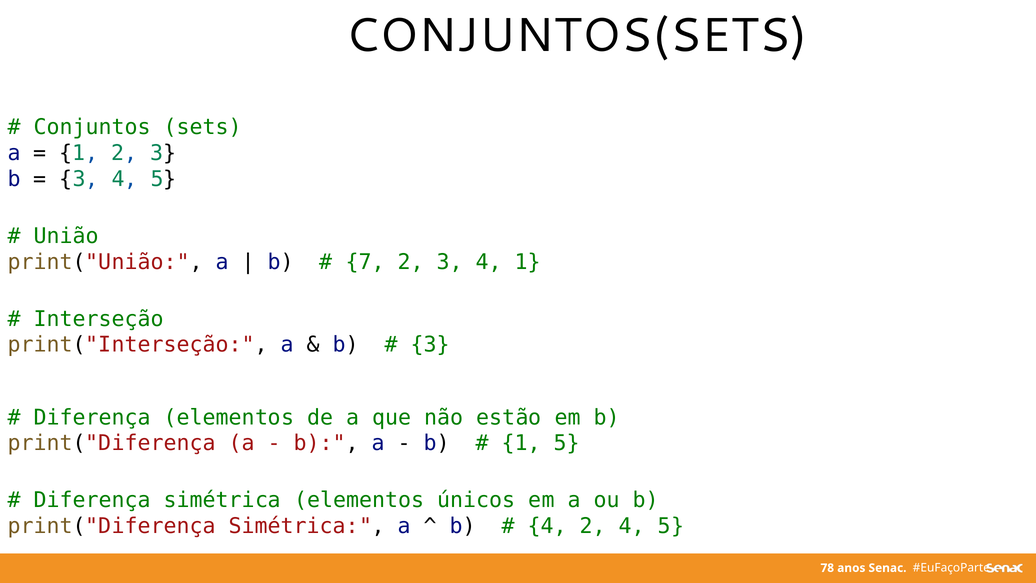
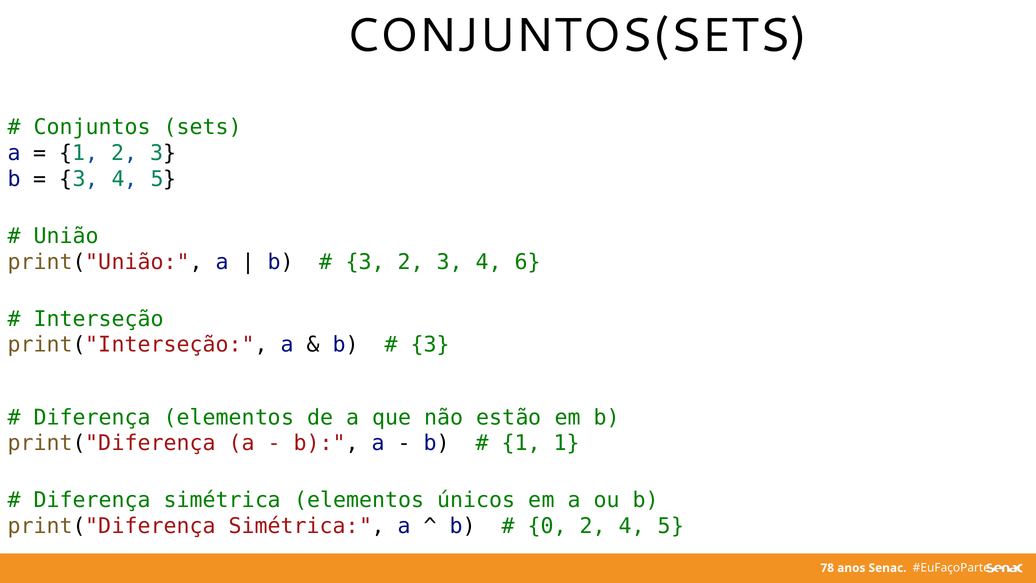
7: 7 -> 3 (365, 262)
4 1: 1 -> 6 (528, 262)
1 5: 5 -> 1 (567, 443)
4: 4 -> 0 (547, 526)
